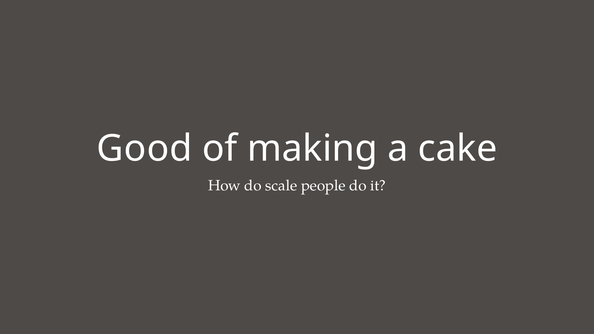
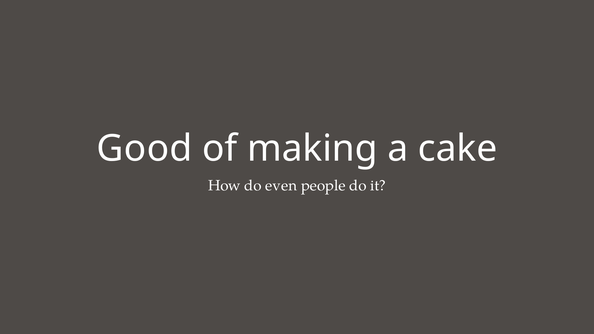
scale: scale -> even (281, 186)
